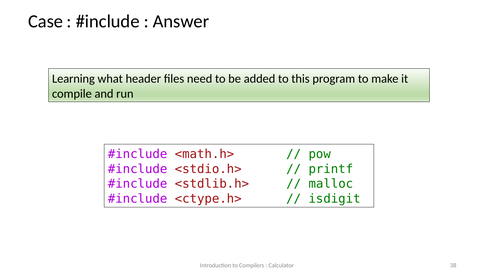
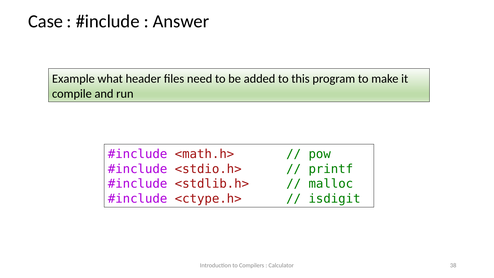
Learning: Learning -> Example (73, 79)
